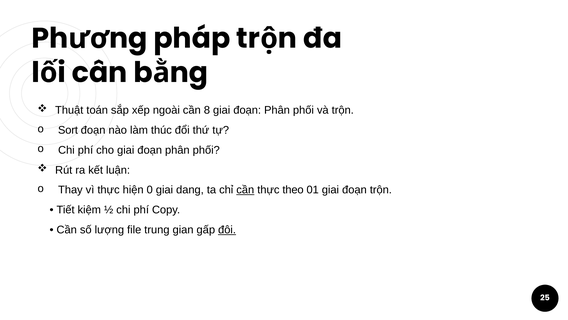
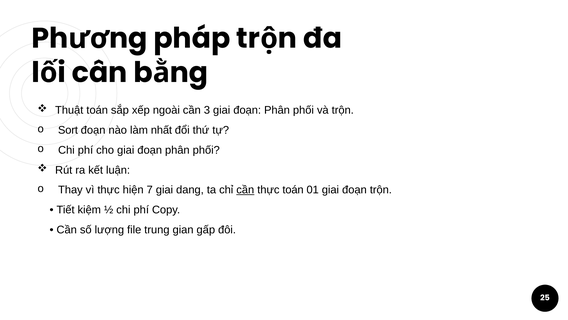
8: 8 -> 3 (207, 110)
thúc: thúc -> nhất (161, 130)
0: 0 -> 7 (150, 190)
thực theo: theo -> toán (293, 190)
đôi underline: present -> none (227, 229)
